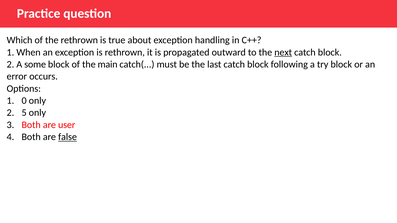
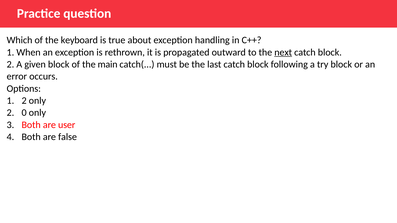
the rethrown: rethrown -> keyboard (79, 40)
some: some -> given (35, 64)
1 0: 0 -> 2 (24, 101)
5: 5 -> 0 (24, 113)
false underline: present -> none (68, 137)
